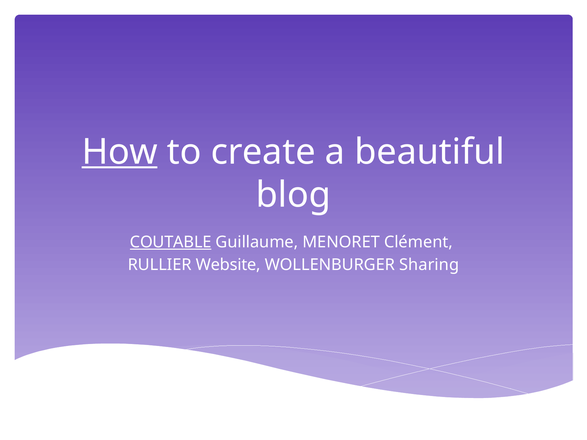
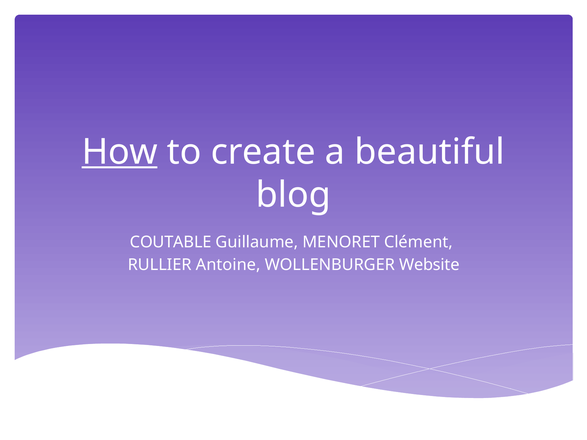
COUTABLE underline: present -> none (171, 242)
Website: Website -> Antoine (228, 265)
Sharing: Sharing -> Website (429, 265)
